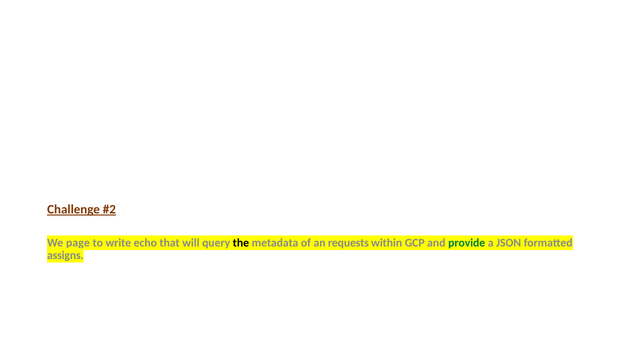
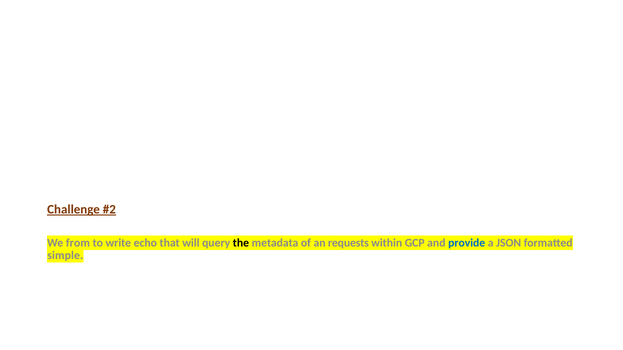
page: page -> from (78, 243)
provide colour: green -> blue (467, 243)
assigns: assigns -> simple (65, 256)
